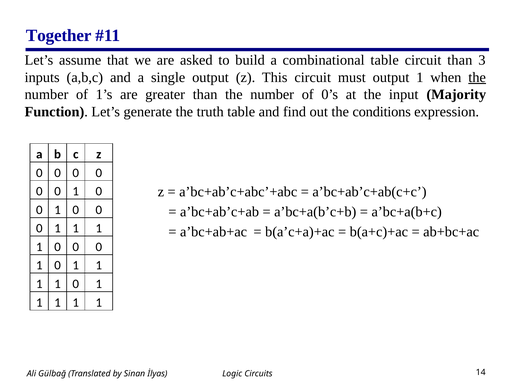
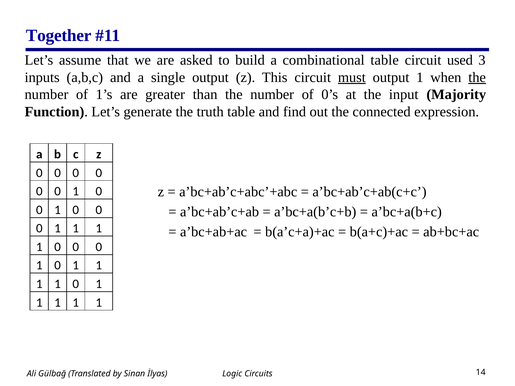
circuit than: than -> used (460, 60)
must underline: none -> present (352, 77)
conditions: conditions -> connected (382, 112)
